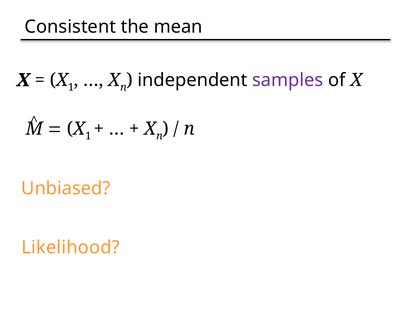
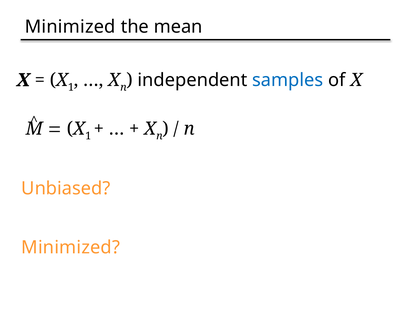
Consistent: Consistent -> Minimized (70, 27)
samples colour: purple -> blue (288, 80)
Likelihood: Likelihood -> Minimized (71, 247)
